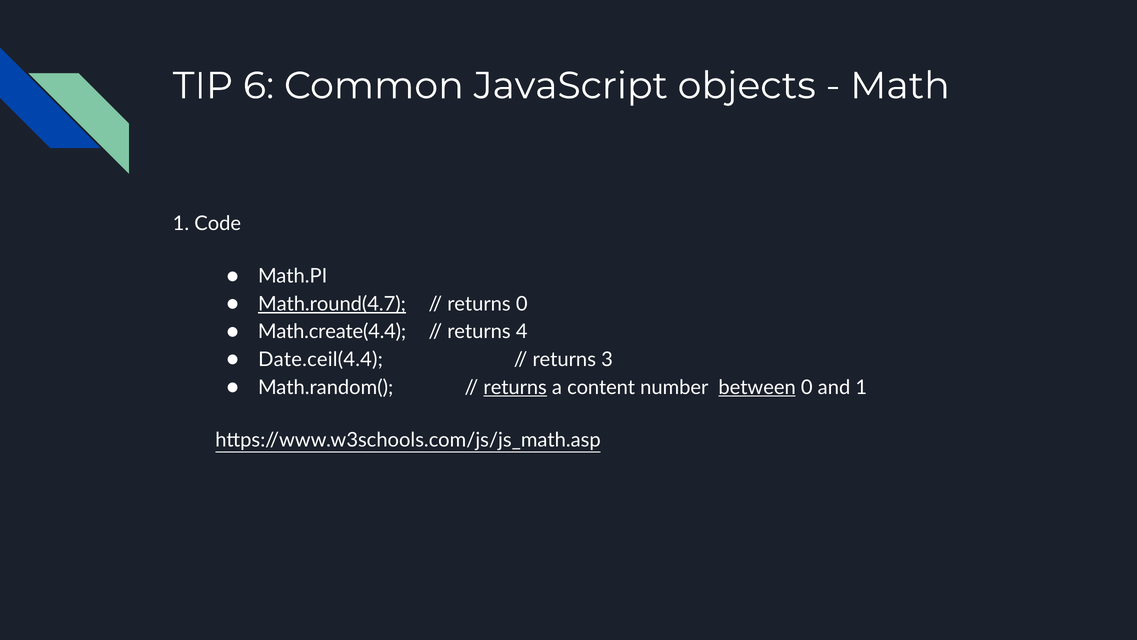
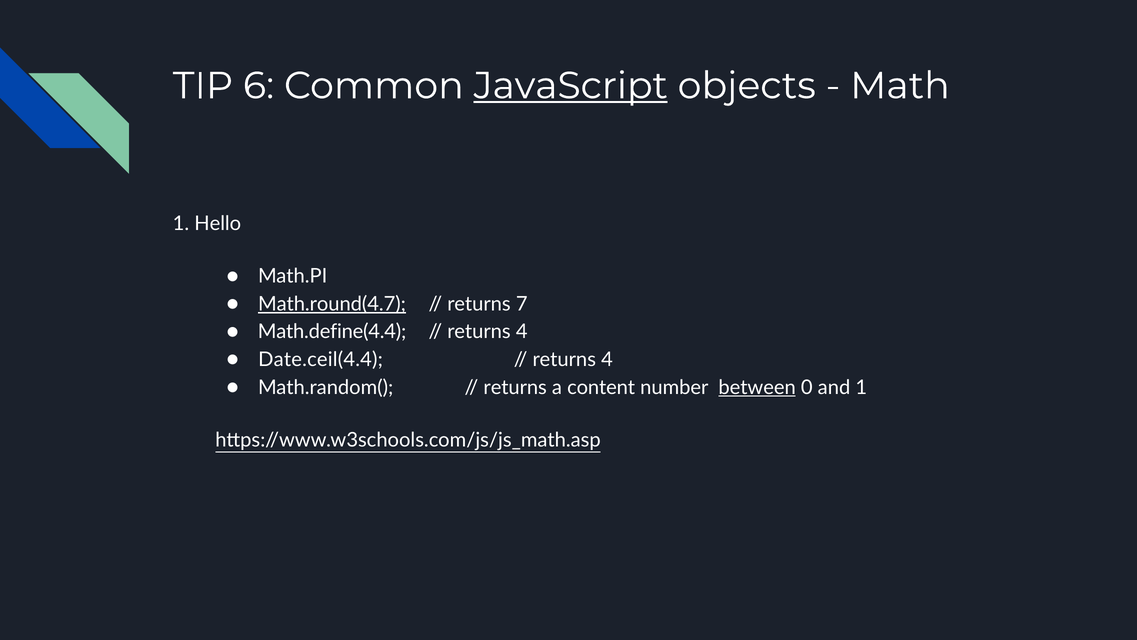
JavaScript underline: none -> present (571, 86)
Code: Code -> Hello (218, 223)
returns 0: 0 -> 7 (522, 304)
Math.create(4.4: Math.create(4.4 -> Math.define(4.4 (332, 332)
3: 3 -> 4 (607, 359)
returns underline: present -> none (515, 387)
